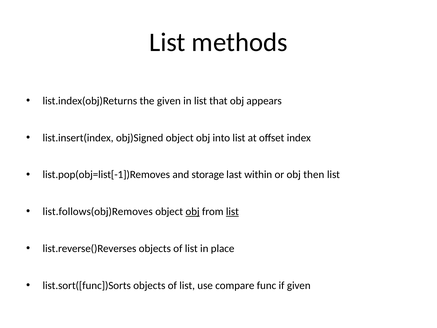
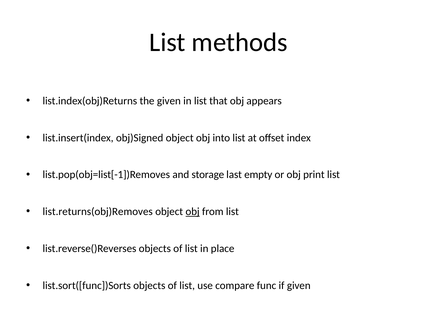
within: within -> empty (258, 175)
then: then -> print (314, 175)
list.follows(obj)Removes: list.follows(obj)Removes -> list.returns(obj)Removes (98, 211)
list underline: present -> none (232, 211)
